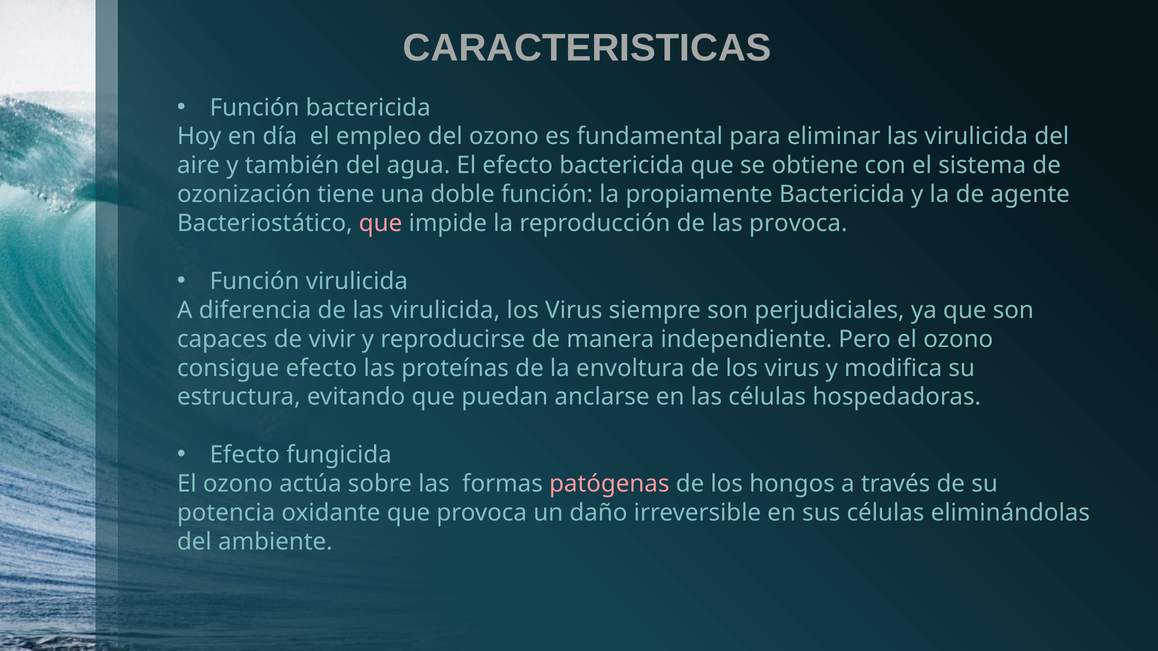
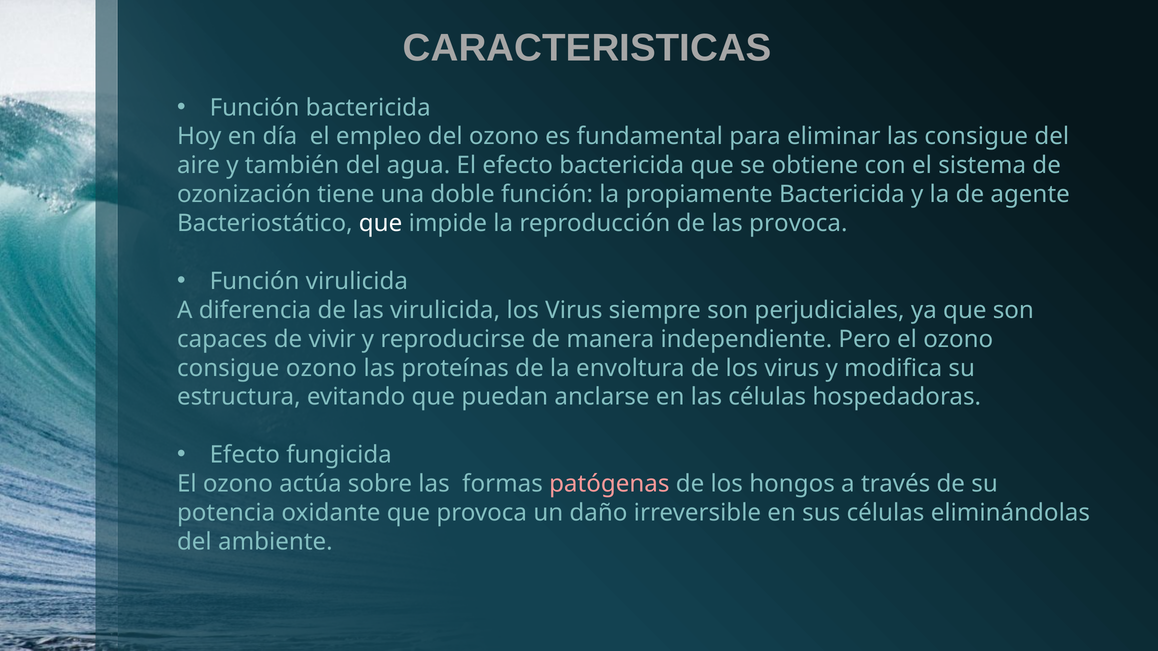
eliminar las virulicida: virulicida -> consigue (976, 137)
que colour: pink -> white (381, 224)
consigue efecto: efecto -> ozono (321, 368)
